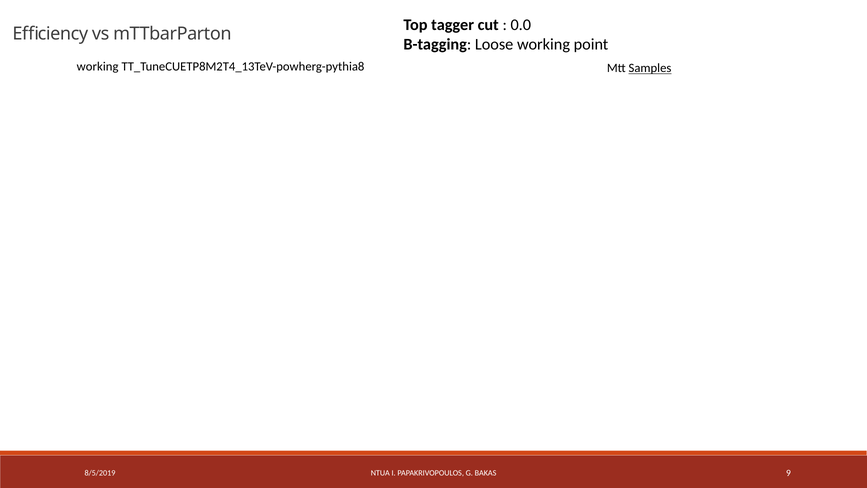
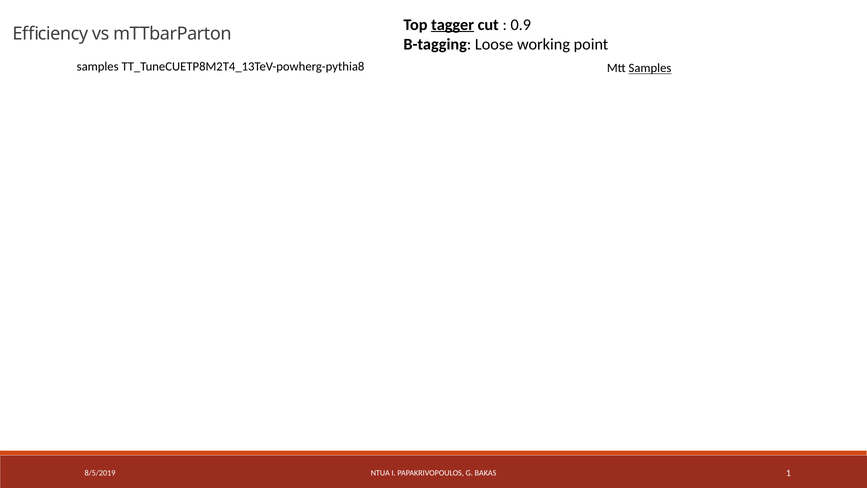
tagger underline: none -> present (453, 25)
0.0: 0.0 -> 0.9 (521, 25)
working: working -> samples (98, 66)
9: 9 -> 1 (788, 473)
